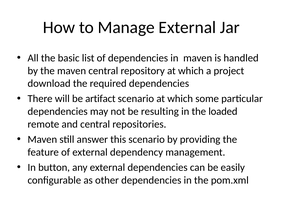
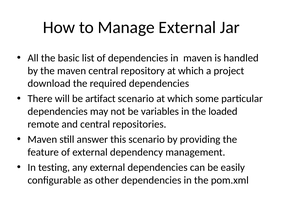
resulting: resulting -> variables (160, 112)
button: button -> testing (54, 168)
